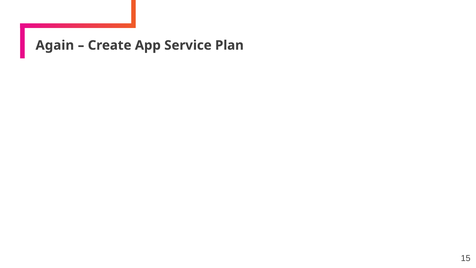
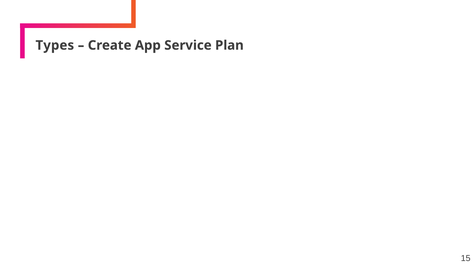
Again: Again -> Types (55, 45)
